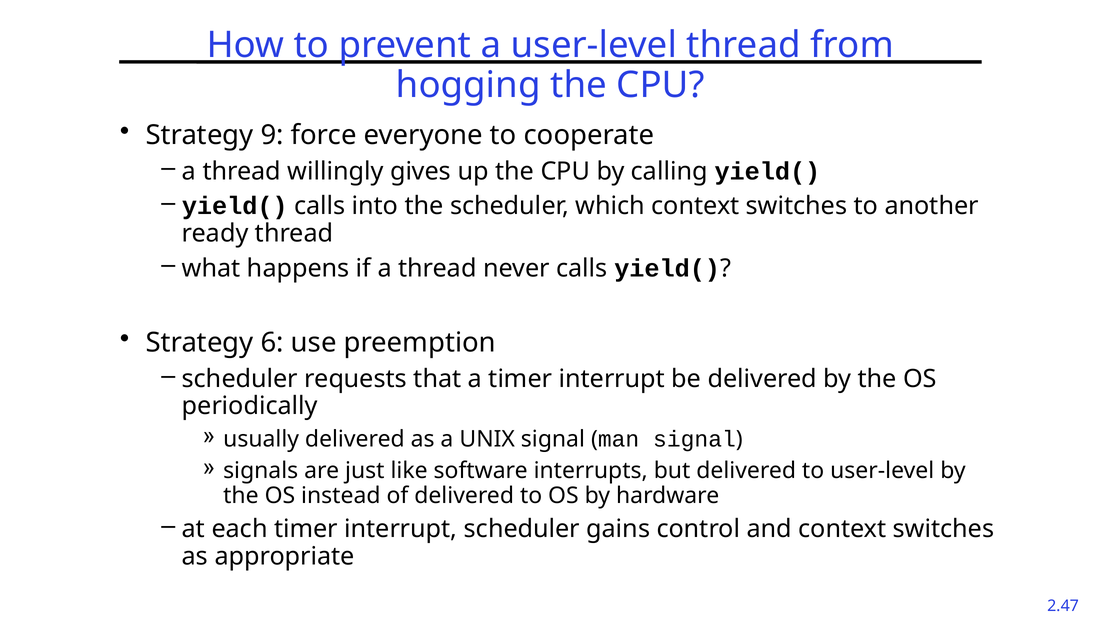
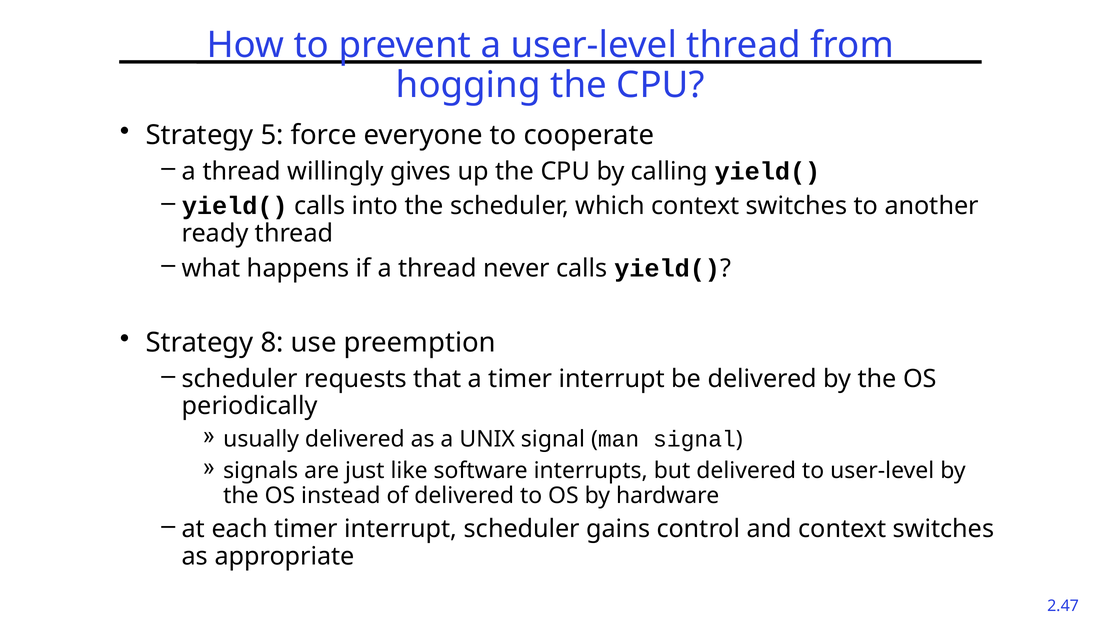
9: 9 -> 5 (272, 135)
6: 6 -> 8 (272, 343)
